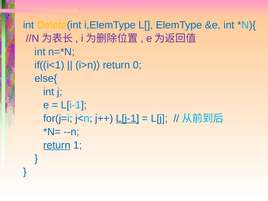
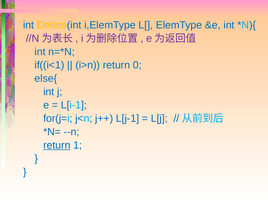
L[j-1 underline: present -> none (128, 118)
